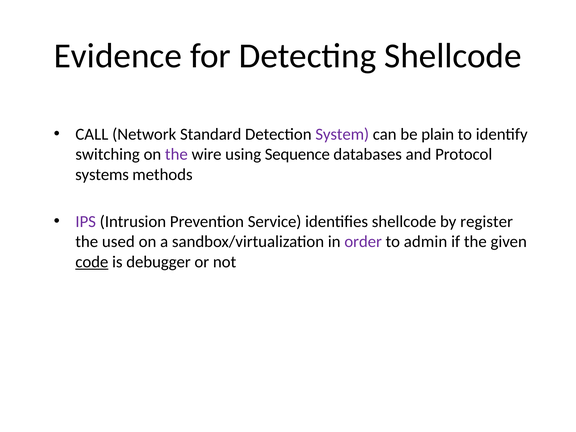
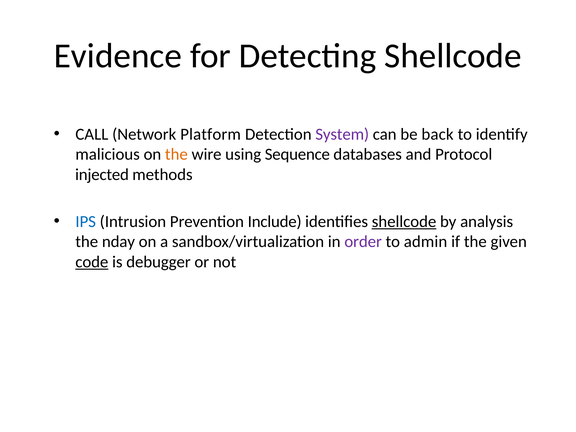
Standard: Standard -> Platform (211, 134)
plain: plain -> back (438, 134)
switching: switching -> malicious (108, 154)
the colour: purple -> orange (176, 154)
systems: systems -> injected (102, 174)
IPS colour: purple -> blue (86, 221)
Service: Service -> Include (275, 221)
shellcode underline: none -> present (404, 221)
register: register -> analysis (487, 221)
used: used -> nday (118, 242)
